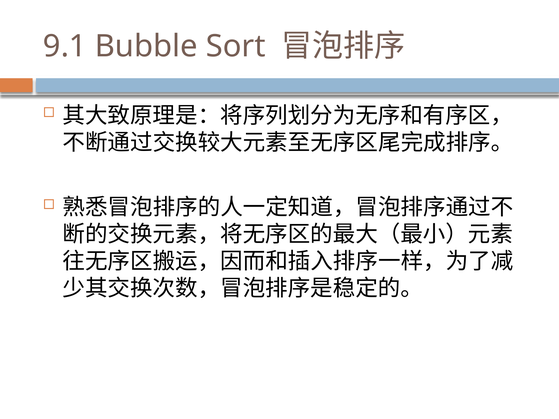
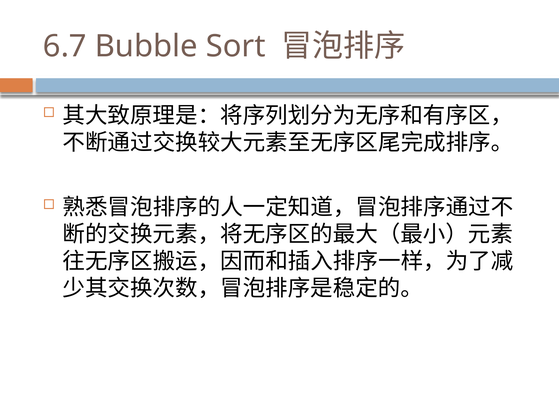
9.1: 9.1 -> 6.7 (65, 46)
